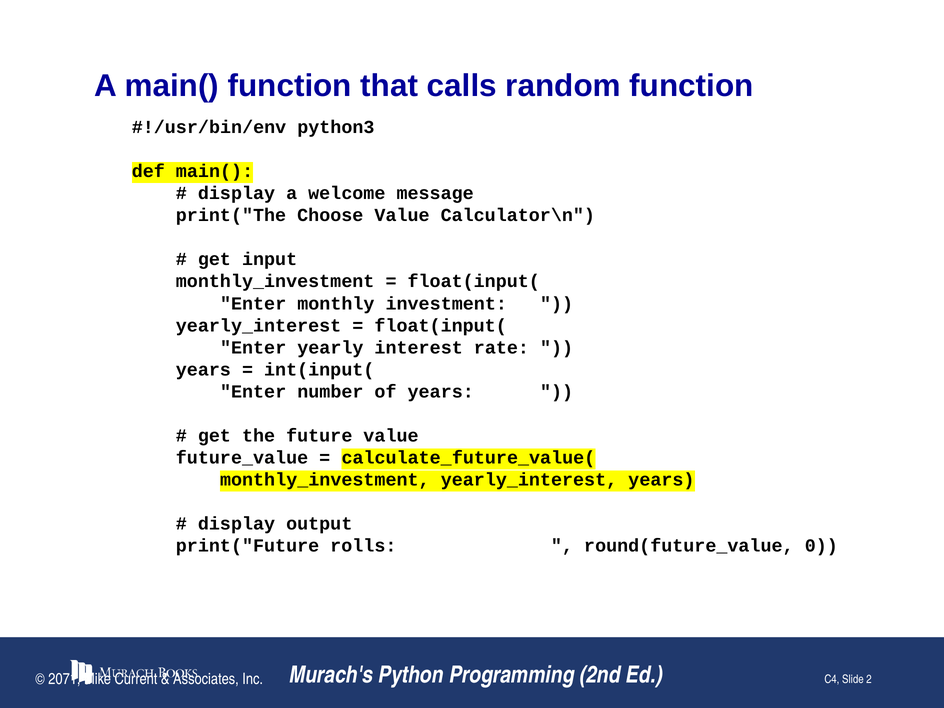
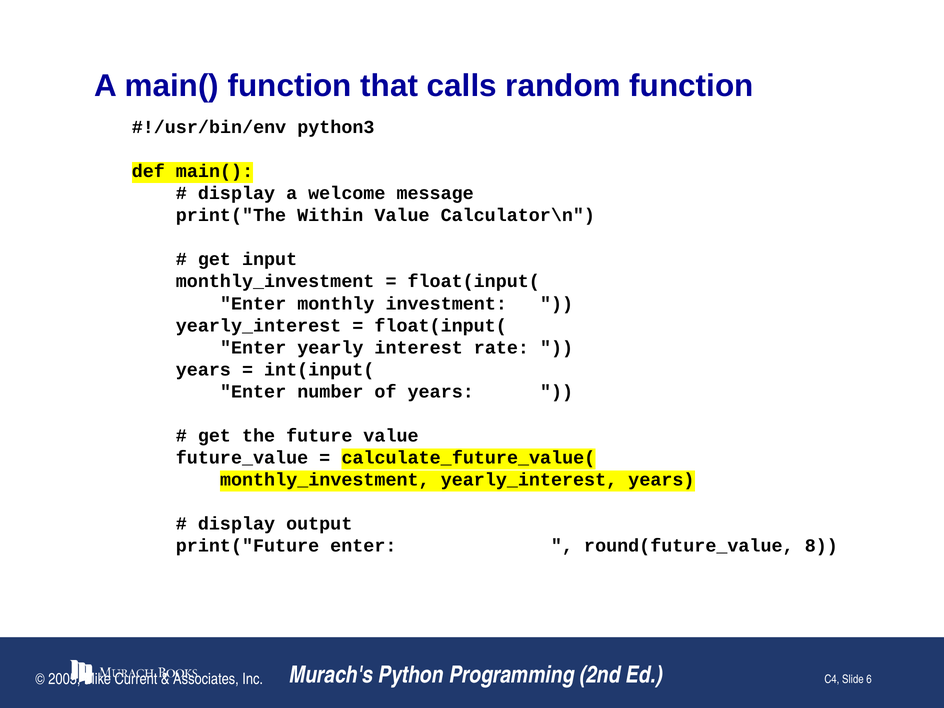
Choose: Choose -> Within (330, 215)
print("Future rolls: rolls -> enter (363, 546)
0: 0 -> 8 (821, 546)
2071: 2071 -> 2005 (64, 679)
2: 2 -> 6 (869, 679)
